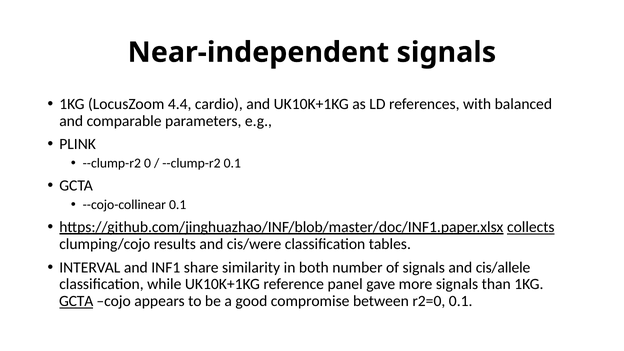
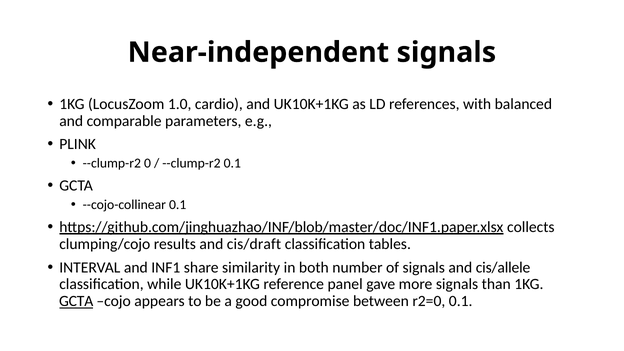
4.4: 4.4 -> 1.0 (180, 104)
collects underline: present -> none (531, 227)
cis/were: cis/were -> cis/draft (254, 244)
